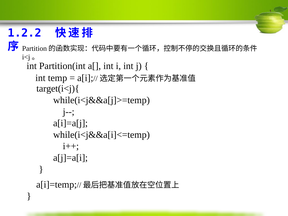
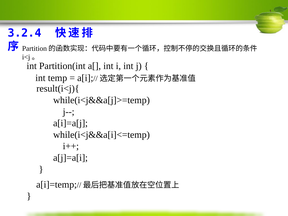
1.2.2: 1.2.2 -> 3.2.4 (25, 33)
target(i<j){: target(i<j){ -> result(i<j){ (58, 89)
